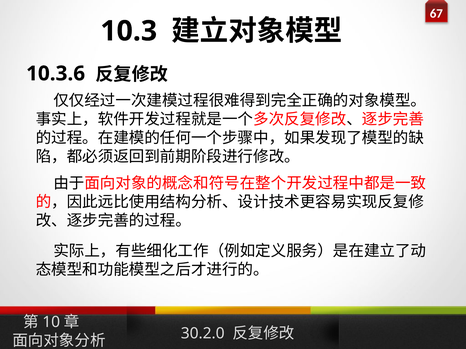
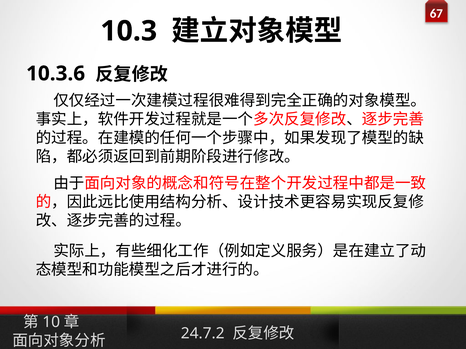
30.2.0: 30.2.0 -> 24.7.2 (203, 334)
